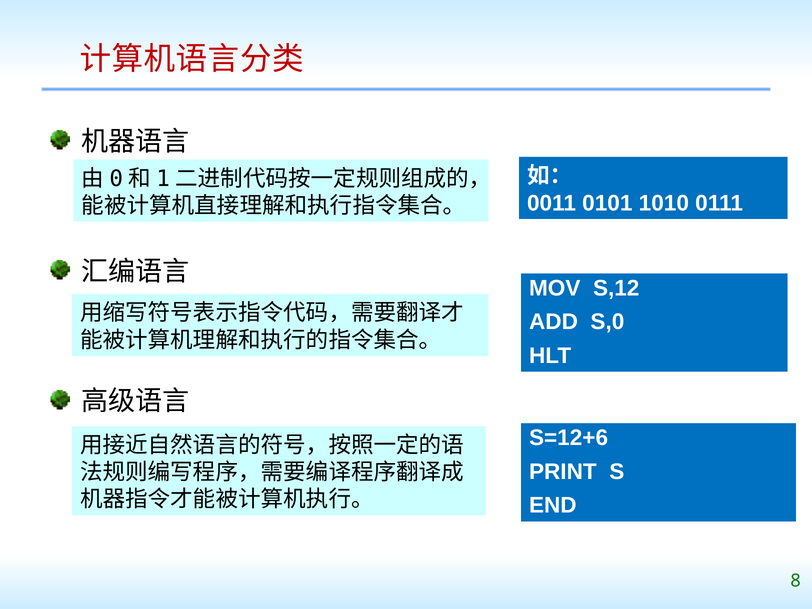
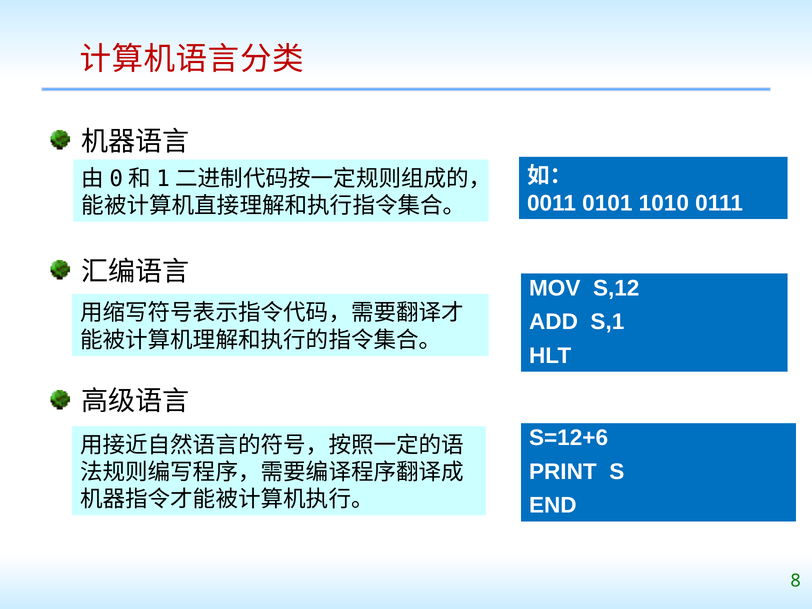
S,0: S,0 -> S,1 (607, 322)
